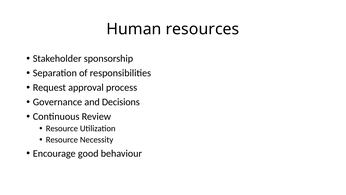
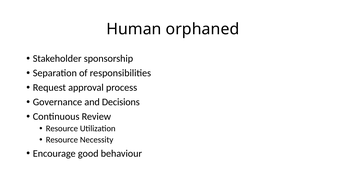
resources: resources -> orphaned (202, 29)
